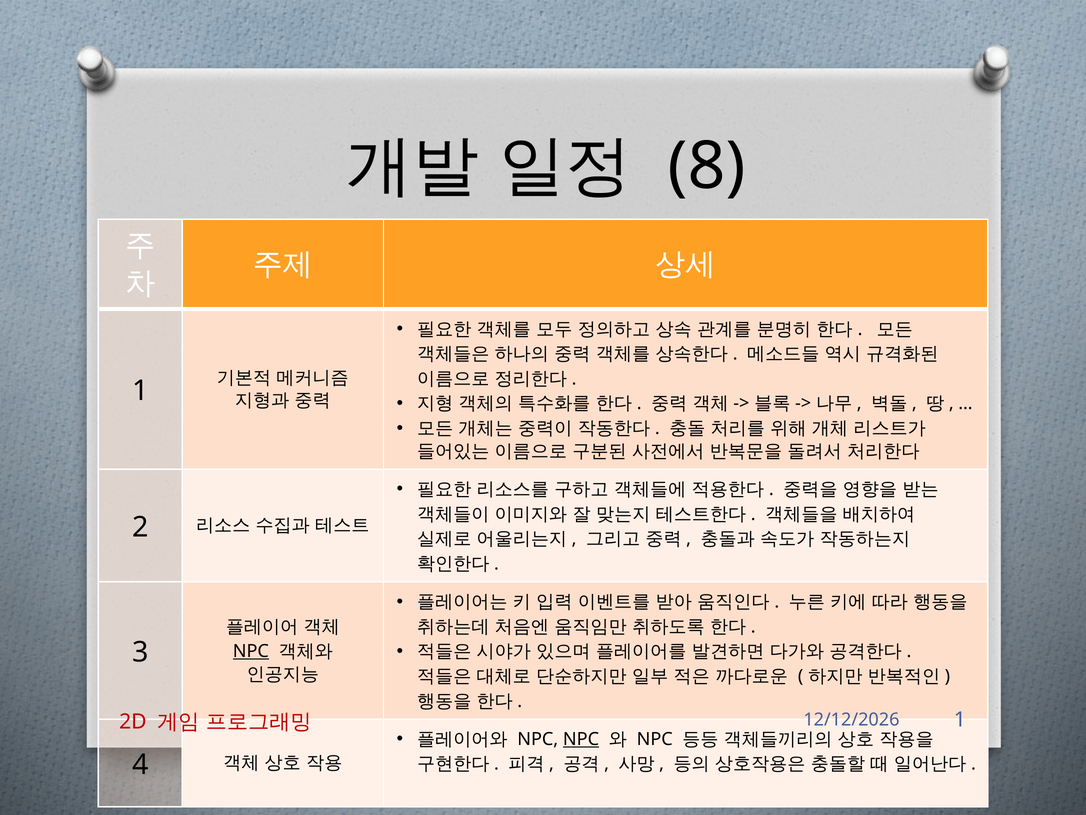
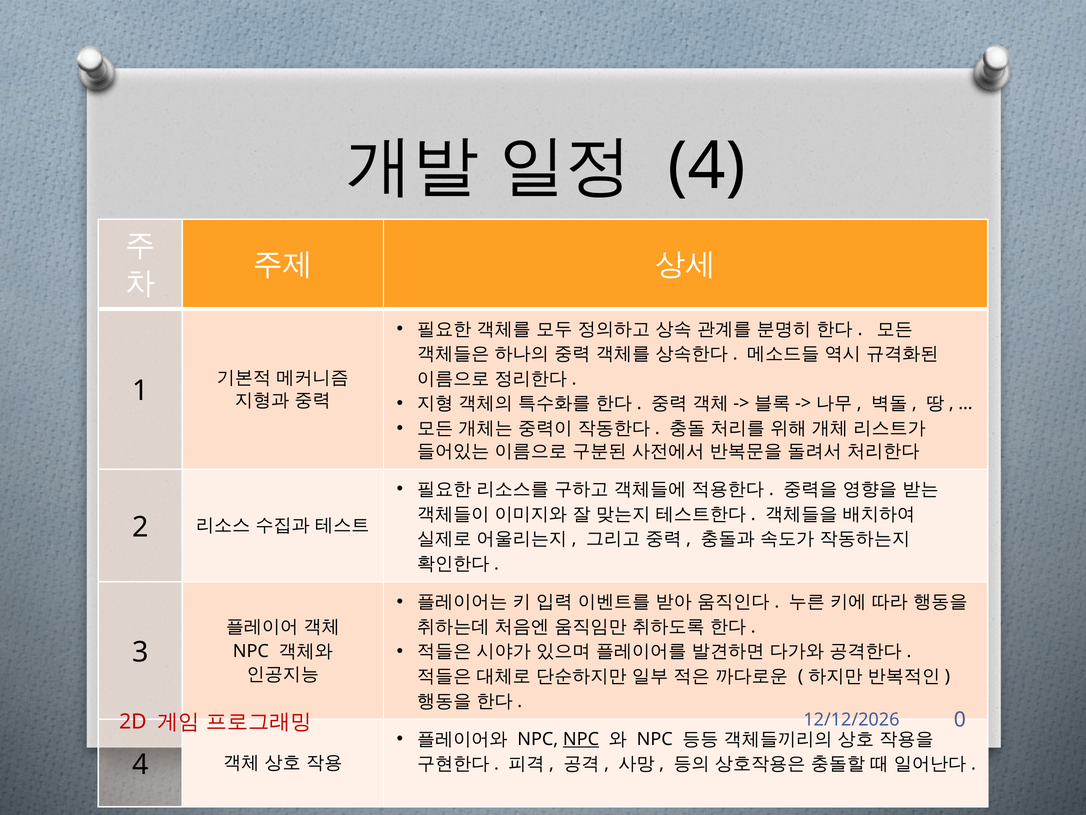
8: 8 -> 4 (707, 166)
NPC underline: present -> none (251, 651)
1: 1 -> 0 (960, 719)
